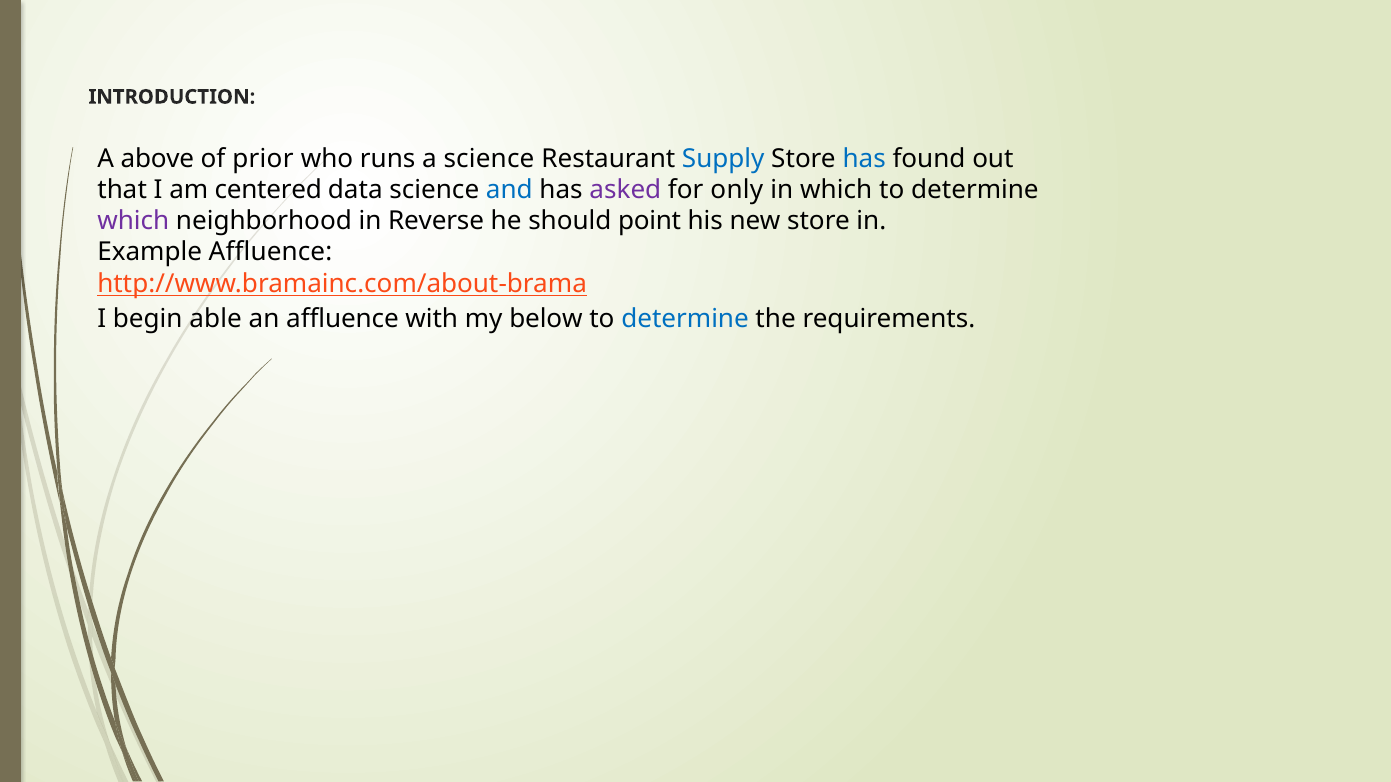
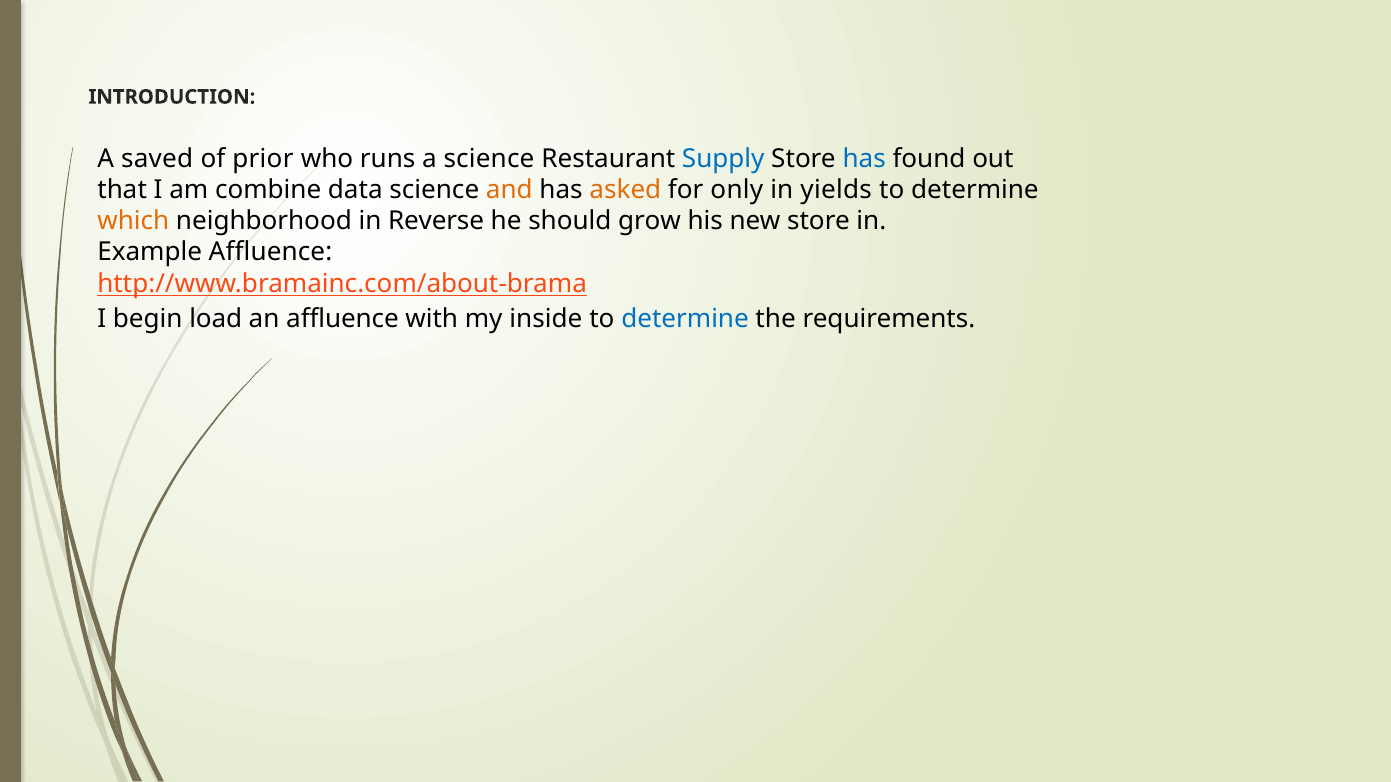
above: above -> saved (157, 159)
centered: centered -> combine (268, 190)
and colour: blue -> orange (509, 190)
asked colour: purple -> orange (625, 190)
in which: which -> yields (836, 190)
which colour: purple -> orange (133, 221)
point: point -> grow (649, 221)
able: able -> load (216, 319)
below: below -> inside (546, 319)
